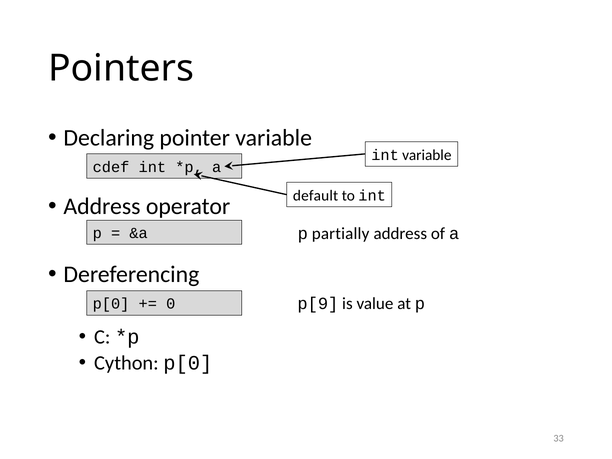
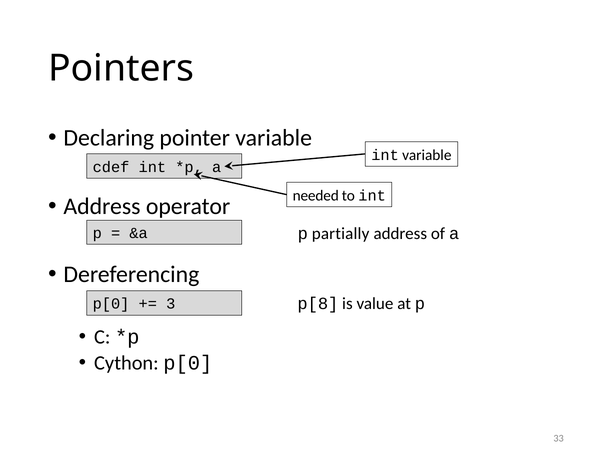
default: default -> needed (316, 196)
p[9: p[9 -> p[8 (318, 304)
0: 0 -> 3 (171, 304)
